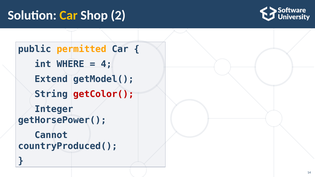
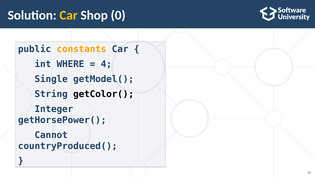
2: 2 -> 0 (118, 15)
permitted: permitted -> constants (82, 49)
Extend: Extend -> Single (51, 79)
getColor( colour: red -> black (104, 94)
